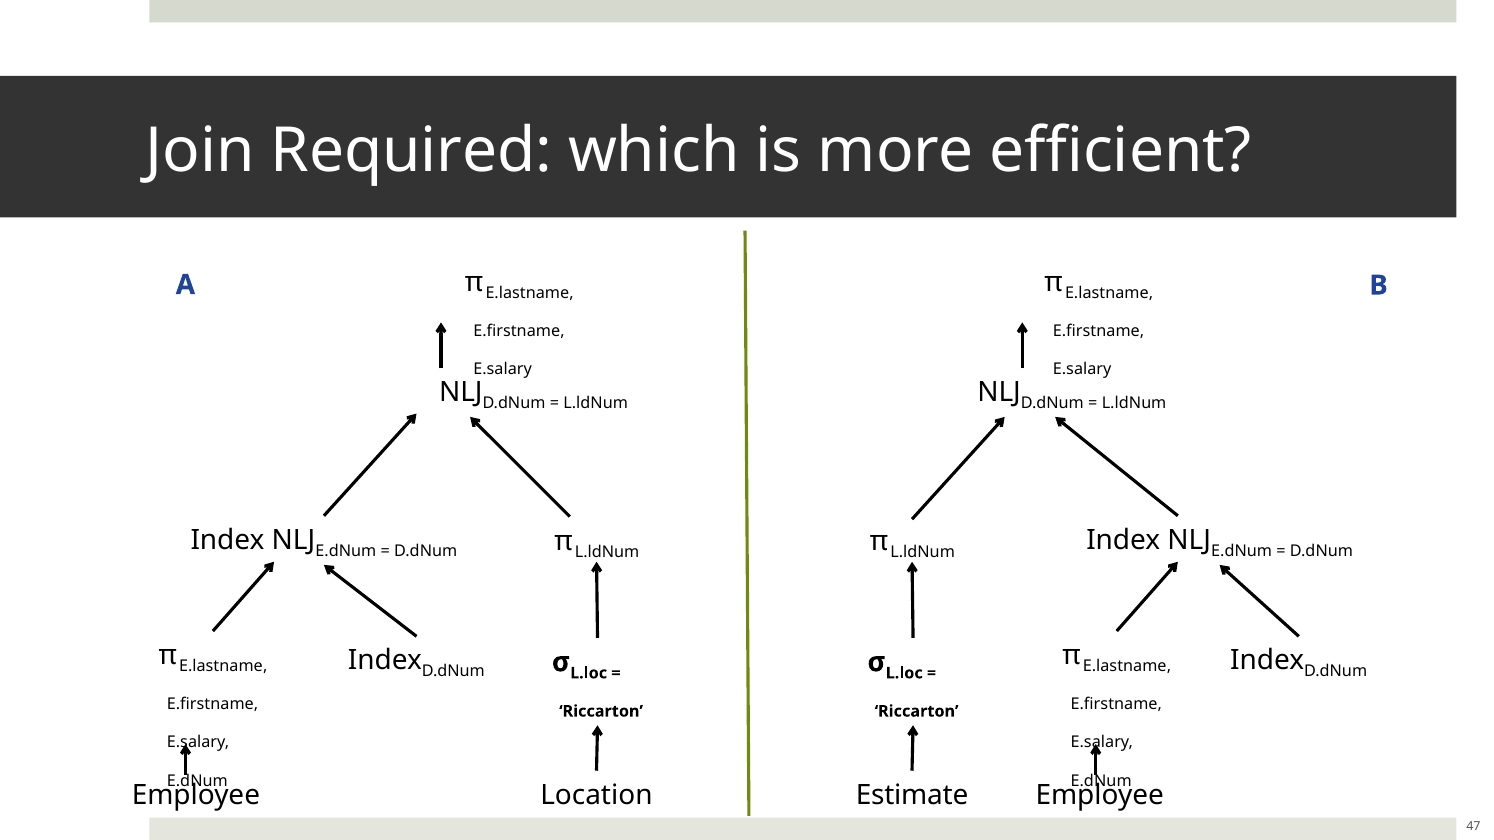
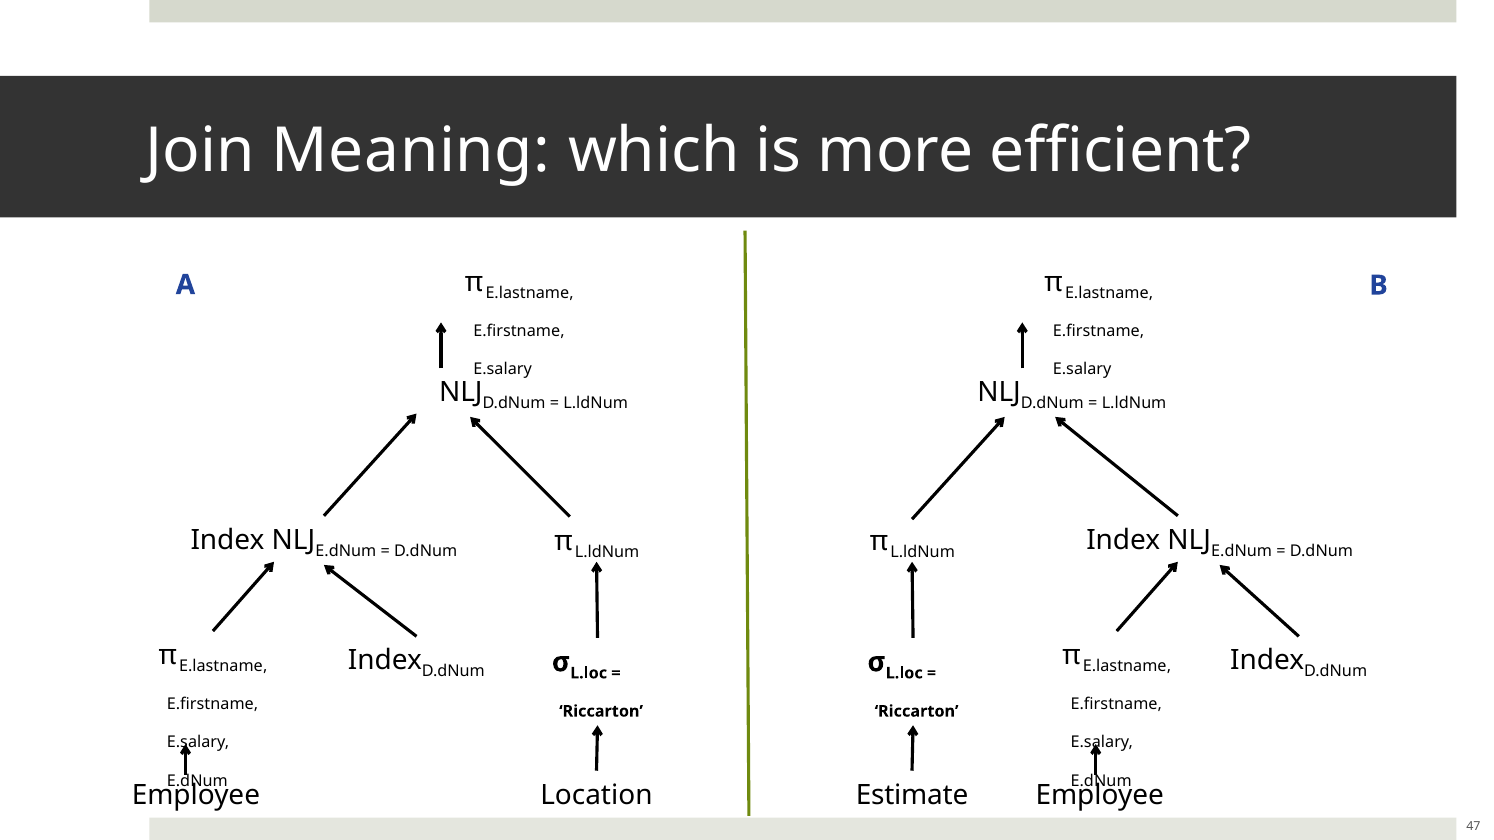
Required: Required -> Meaning (411, 151)
